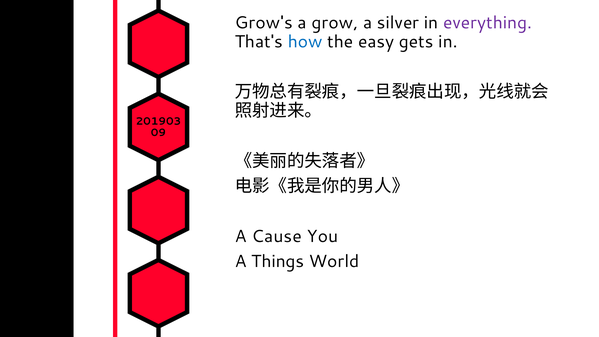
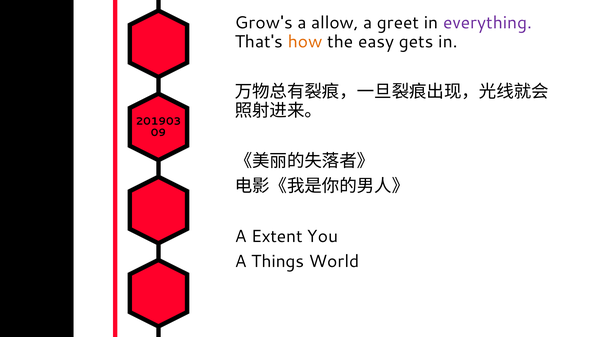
grow: grow -> allow (335, 23)
silver: silver -> greet (398, 23)
how colour: blue -> orange (305, 42)
Cause: Cause -> Extent (277, 236)
